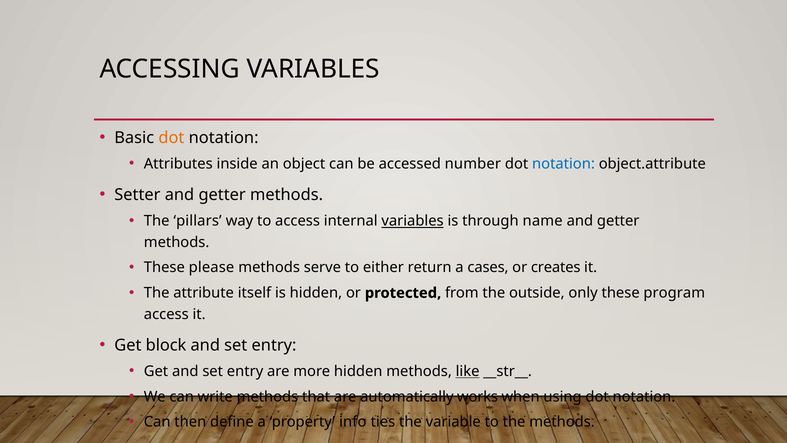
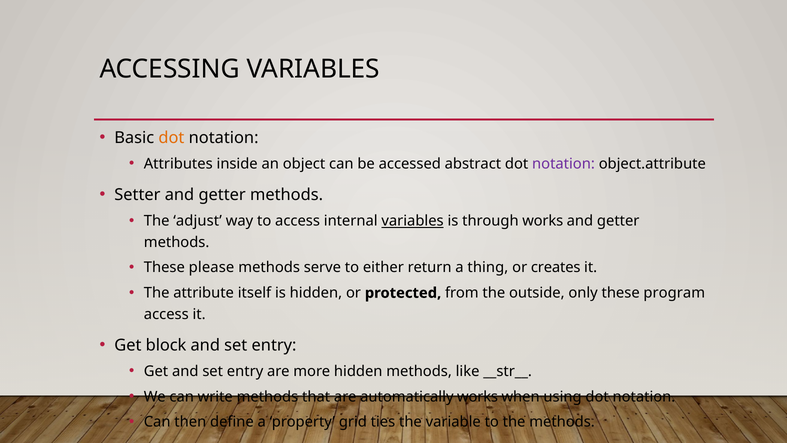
number: number -> abstract (473, 164)
notation colour: blue -> purple (563, 164)
pillars: pillars -> adjust (198, 221)
through name: name -> works (543, 221)
cases: cases -> thing (488, 267)
like underline: present -> none (468, 371)
info: info -> grid (353, 422)
